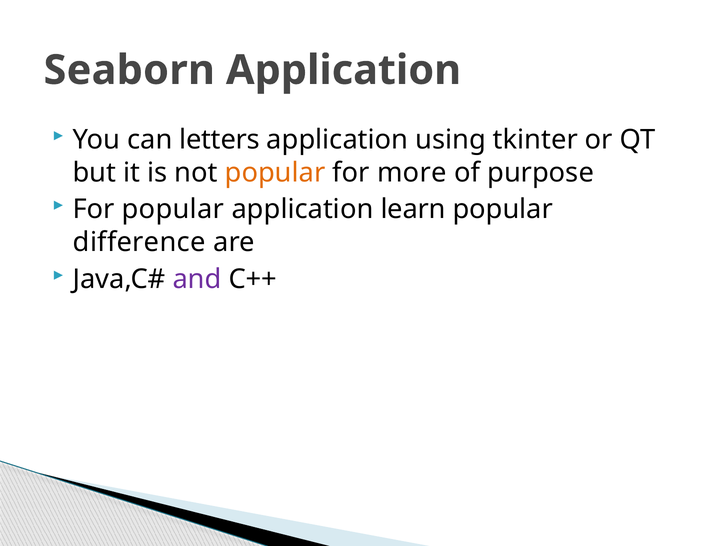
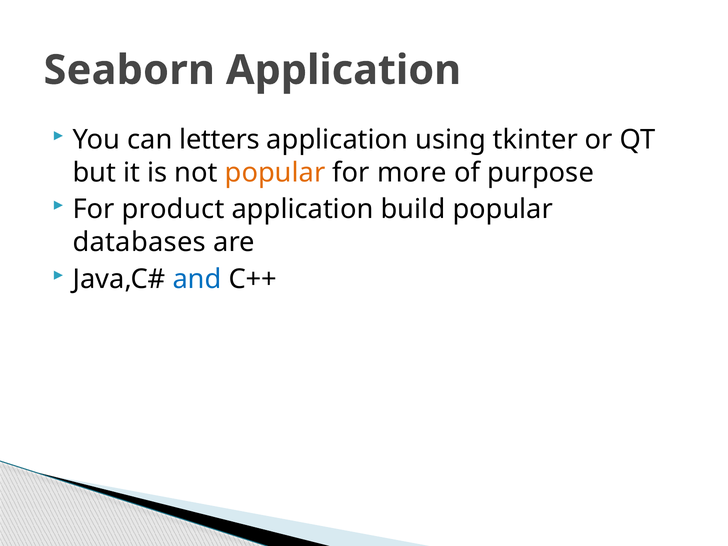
For popular: popular -> product (173, 209)
learn: learn -> build (413, 209)
difference: difference -> databases (139, 242)
and colour: purple -> blue (197, 279)
